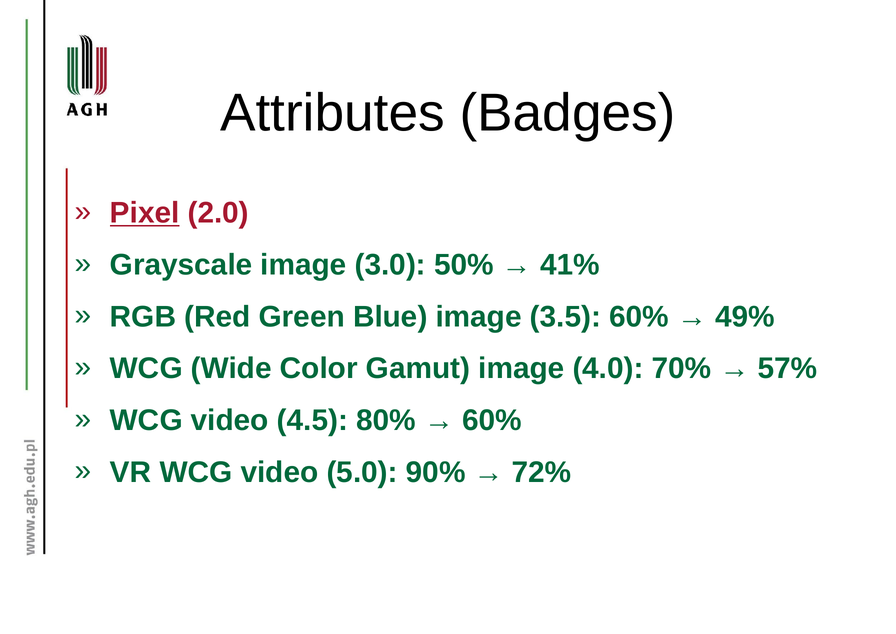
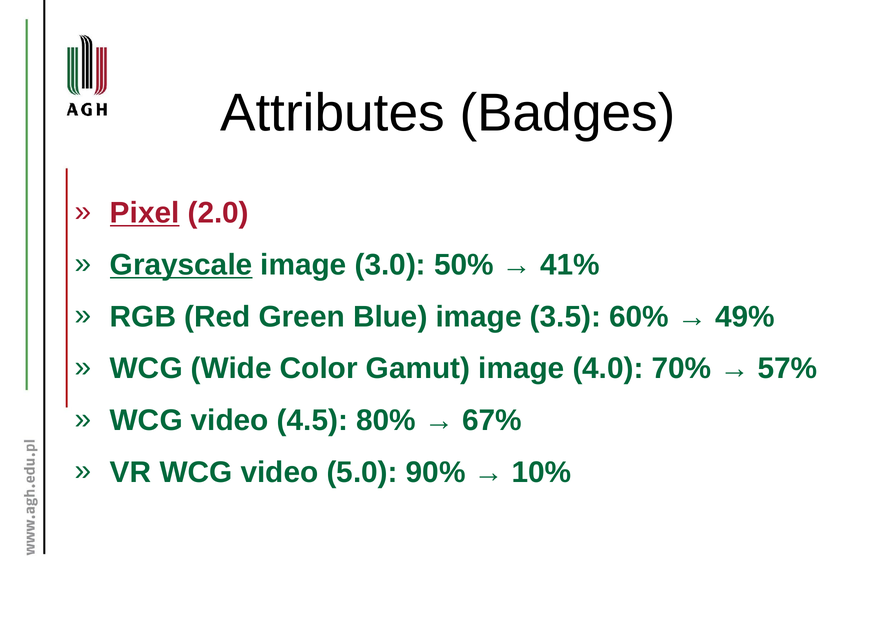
Grayscale underline: none -> present (181, 265)
60%: 60% -> 67% (492, 420)
72%: 72% -> 10% (542, 472)
